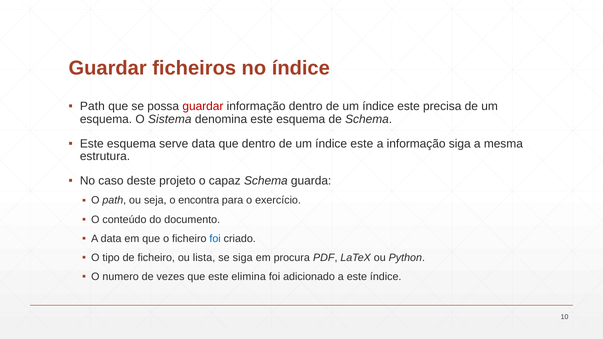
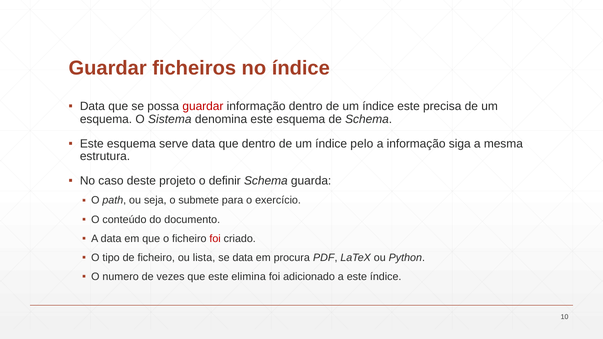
Path: Path -> Data (92, 107)
este: este -> pelo (362, 144)
capaz: capaz -> definir (225, 181)
encontra: encontra -> submete (199, 201)
foi colour: blue -> red (215, 239)
se siga: siga -> data (243, 258)
